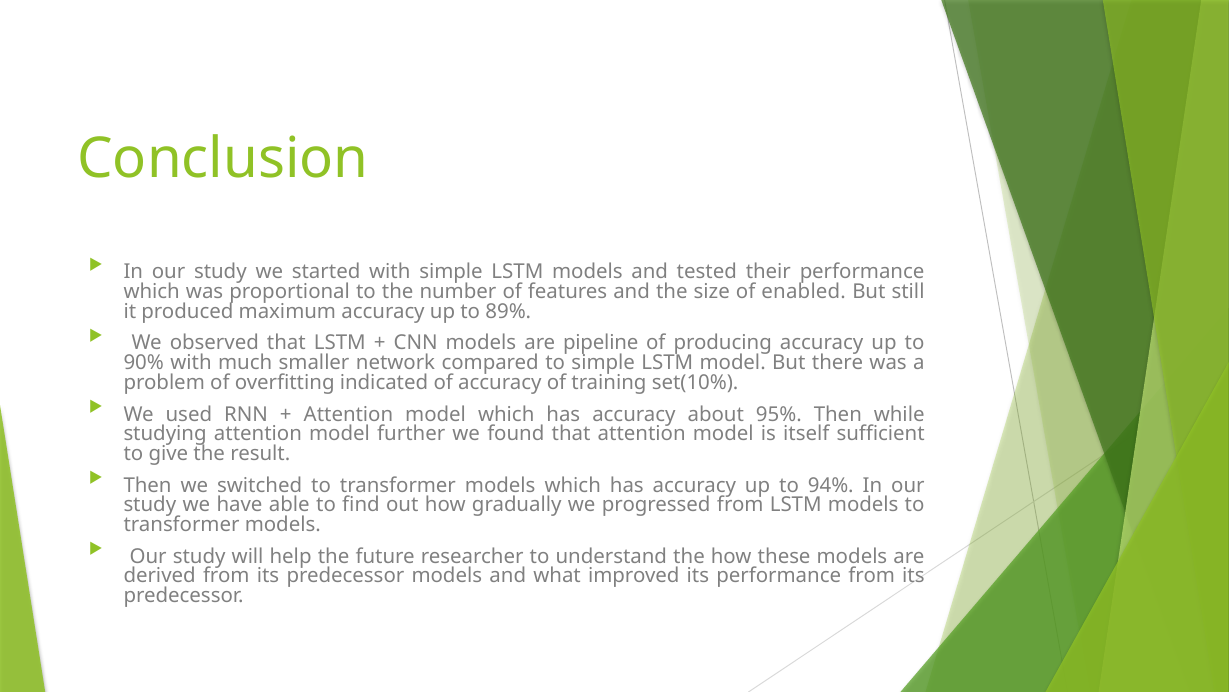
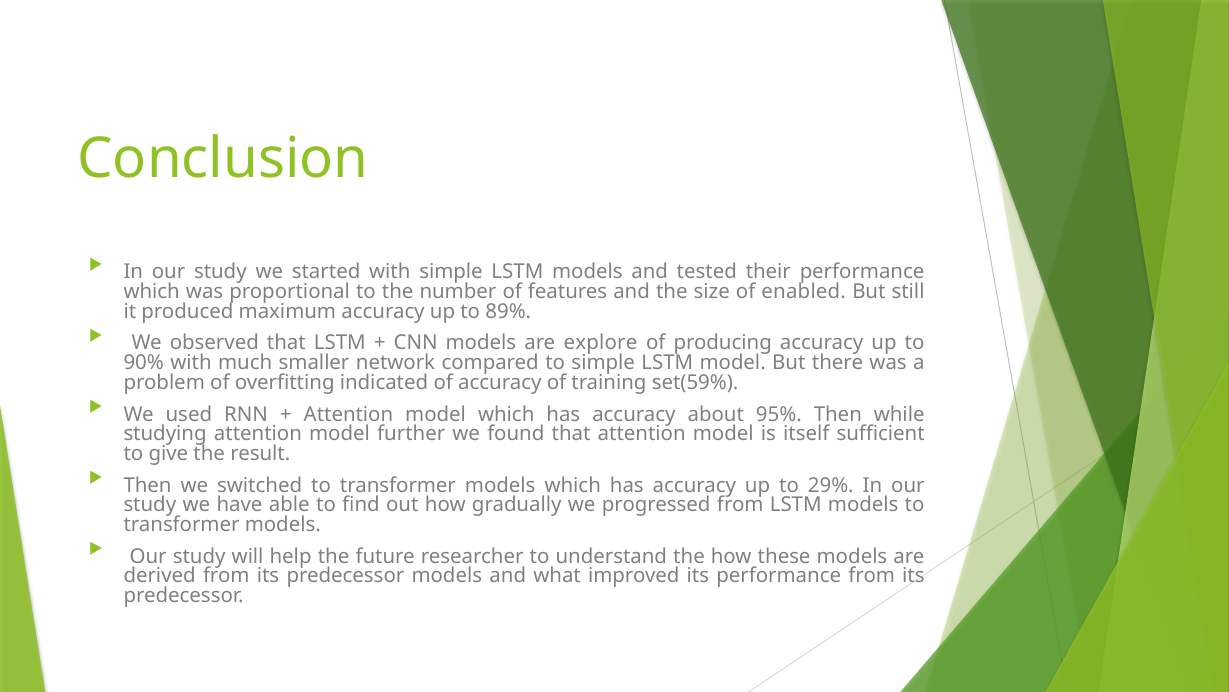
pipeline: pipeline -> explore (600, 343)
set(10%: set(10% -> set(59% (695, 382)
94%: 94% -> 29% (831, 485)
